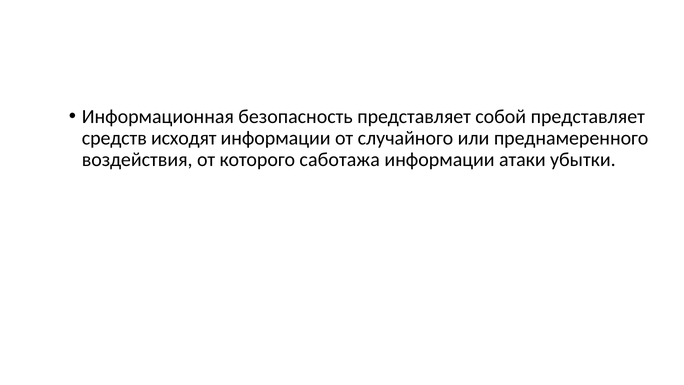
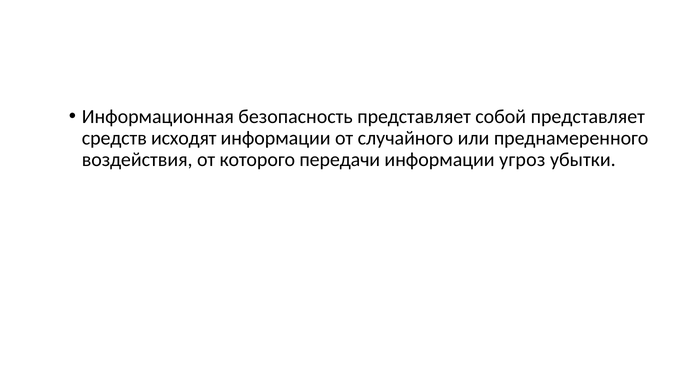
саботажа: саботажа -> передачи (340, 160)
атаки: атаки -> угроз (522, 160)
